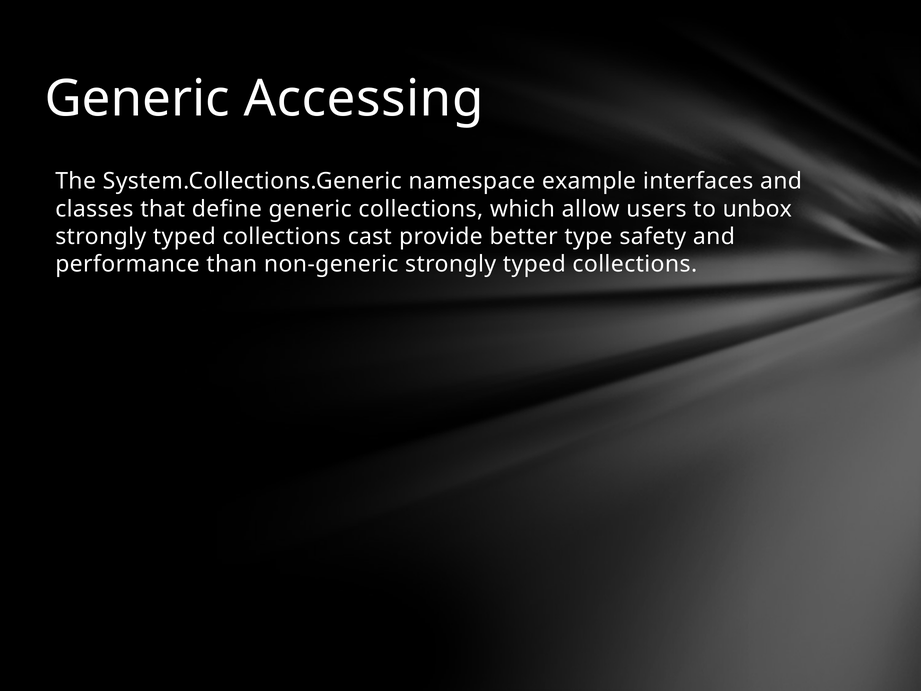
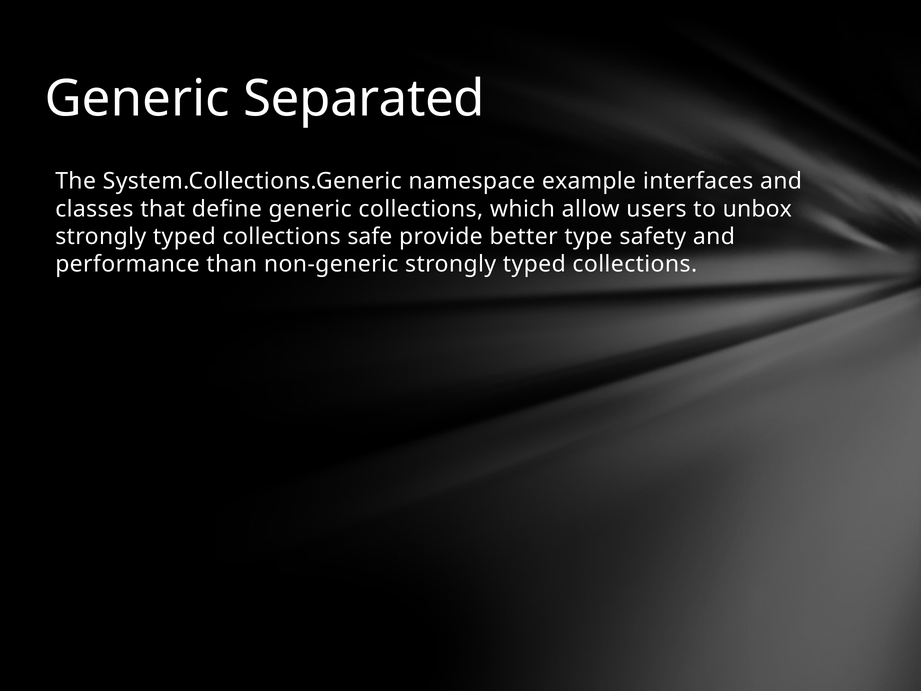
Accessing: Accessing -> Separated (364, 99)
cast: cast -> safe (370, 236)
